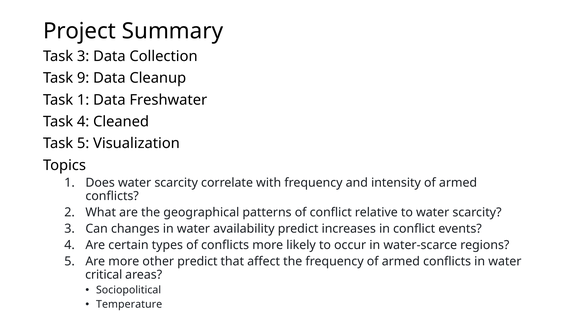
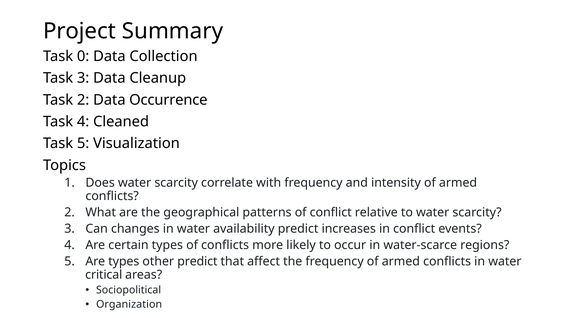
Task 3: 3 -> 0 (83, 56)
Task 9: 9 -> 3 (83, 78)
Task 1: 1 -> 2 (83, 100)
Freshwater: Freshwater -> Occurrence (168, 100)
Are more: more -> types (124, 261)
Temperature: Temperature -> Organization (129, 304)
